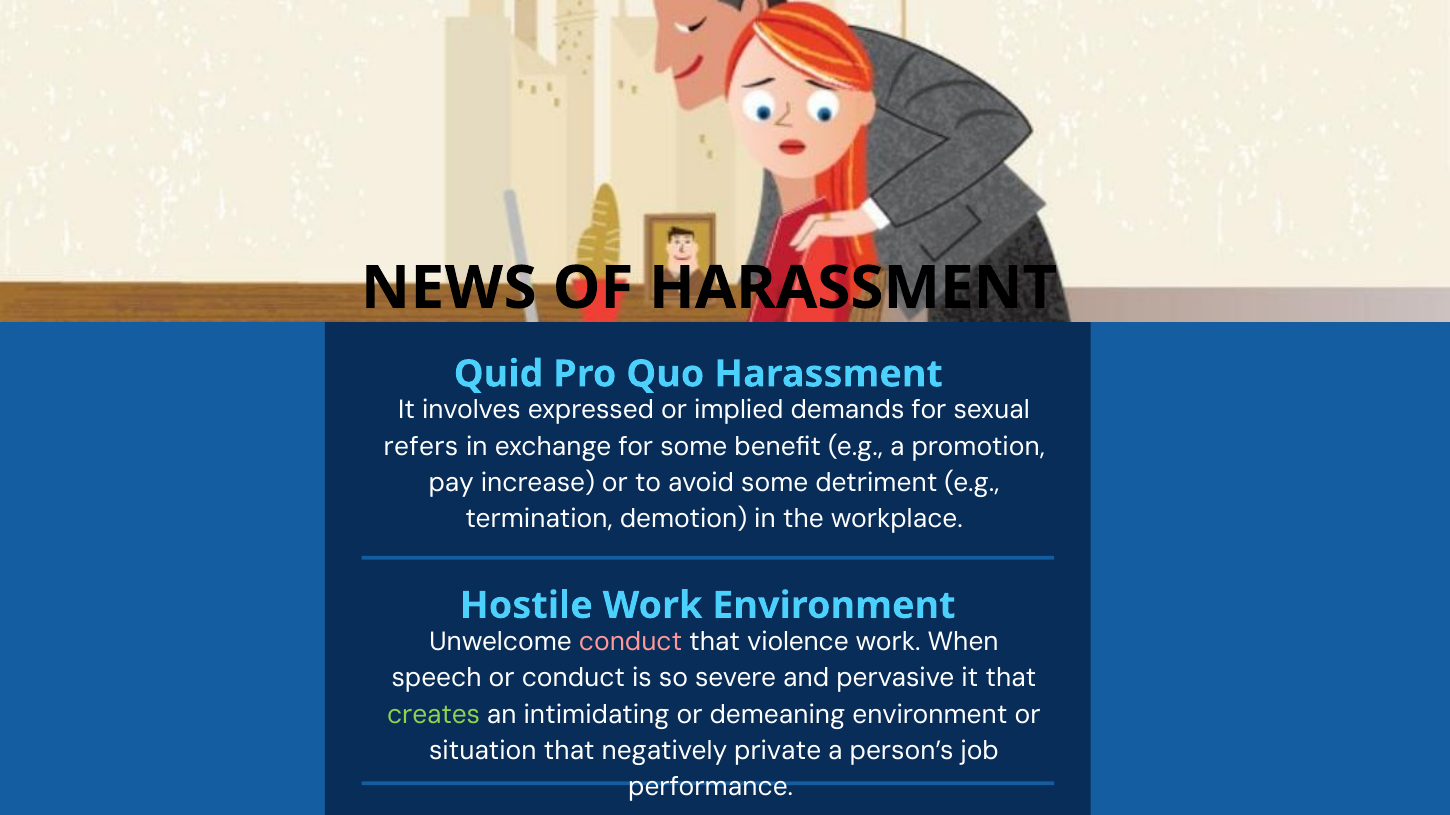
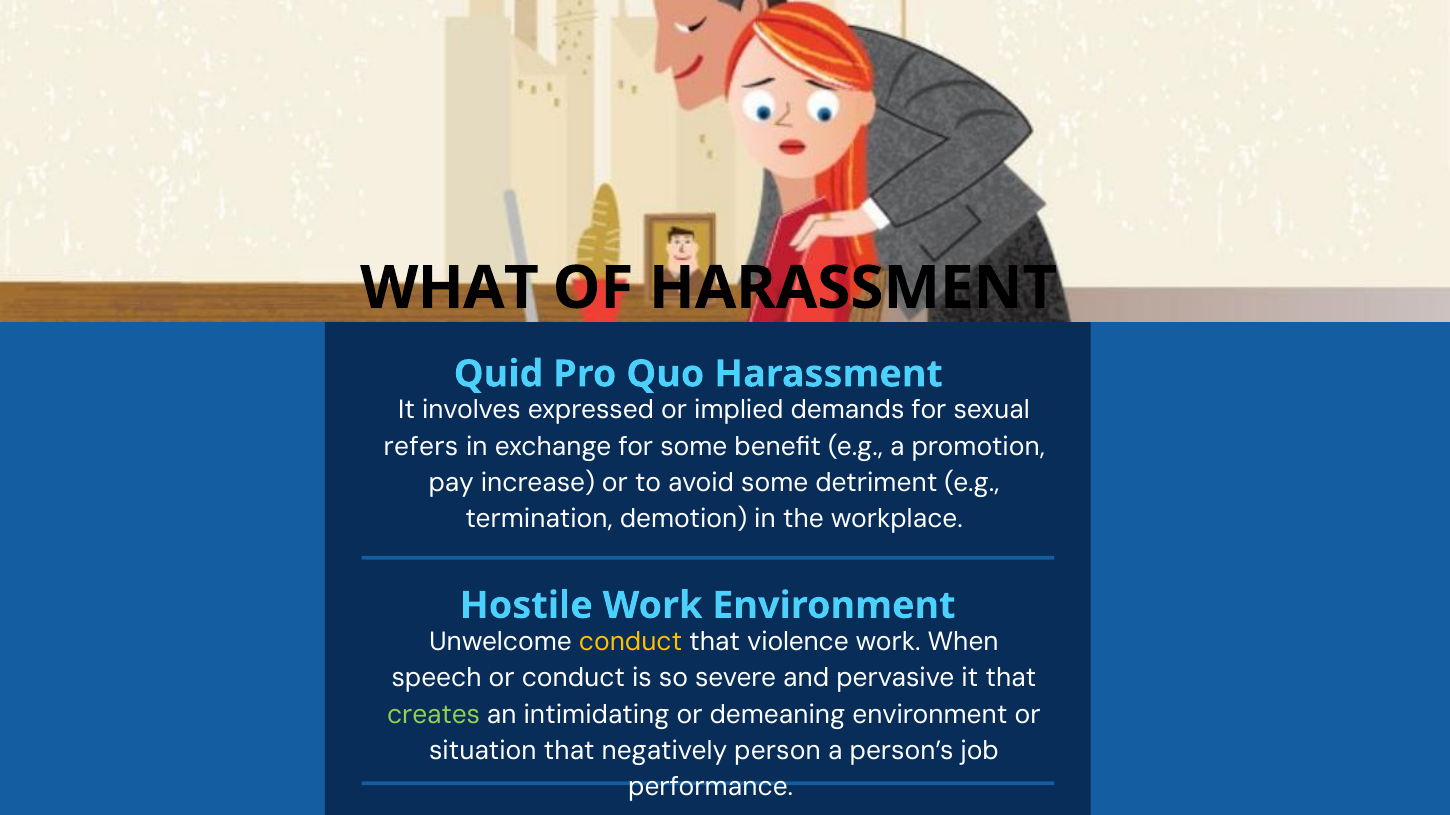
NEWS: NEWS -> WHAT (449, 288)
conduct colour: pink -> yellow (631, 642)
private: private -> person (778, 751)
